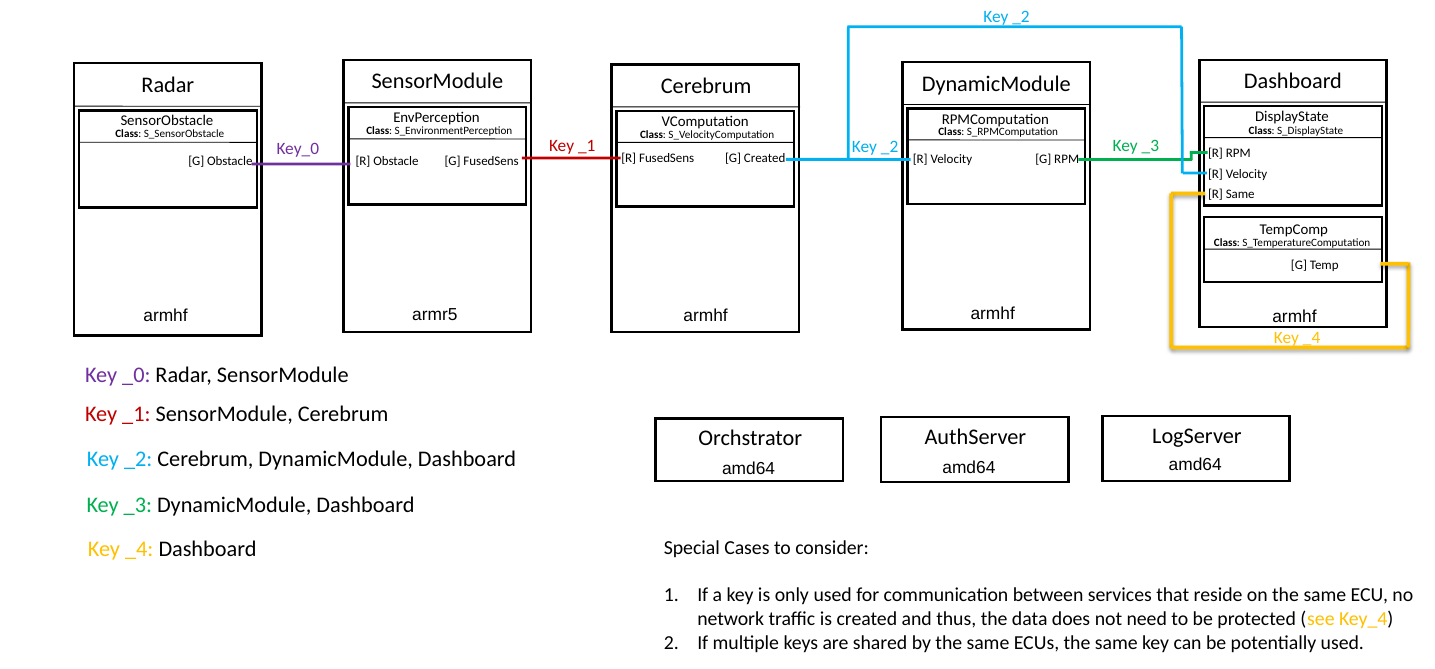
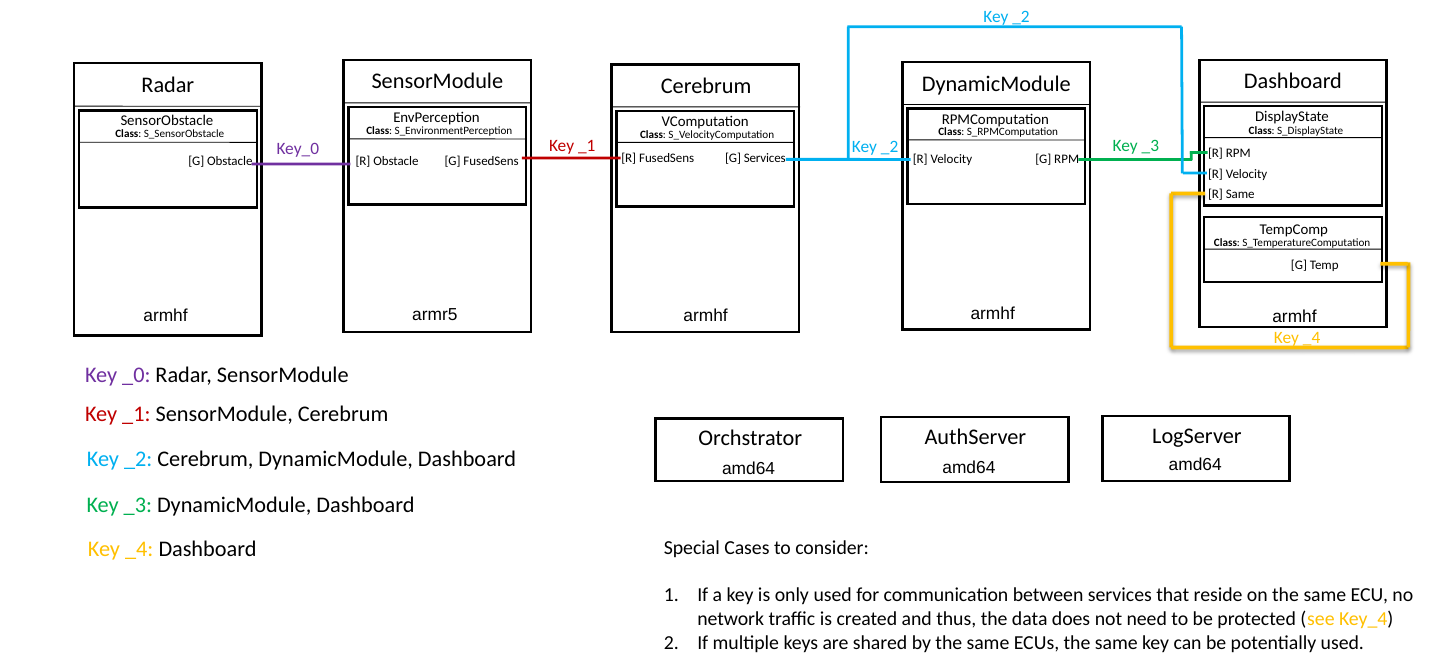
G Created: Created -> Services (765, 158)
